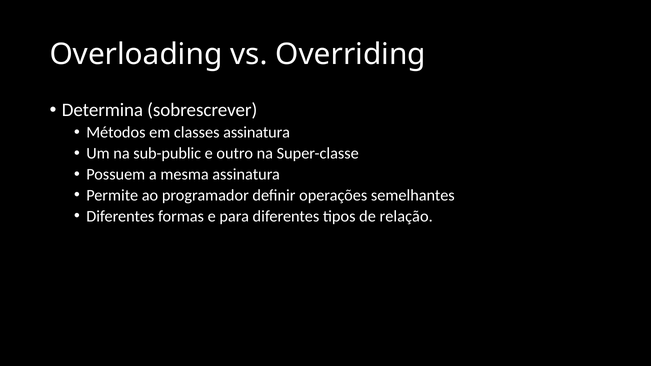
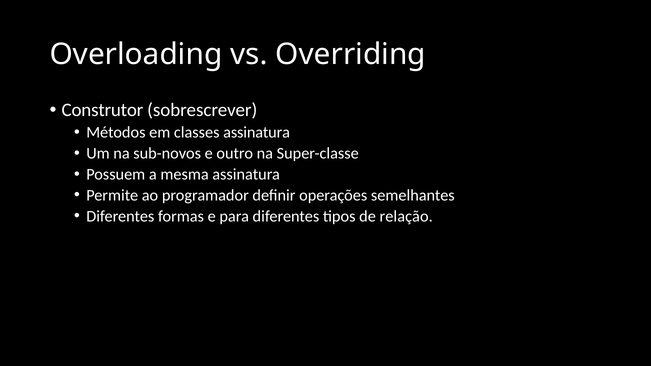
Determina: Determina -> Construtor (102, 110)
sub-public: sub-public -> sub-novos (167, 153)
